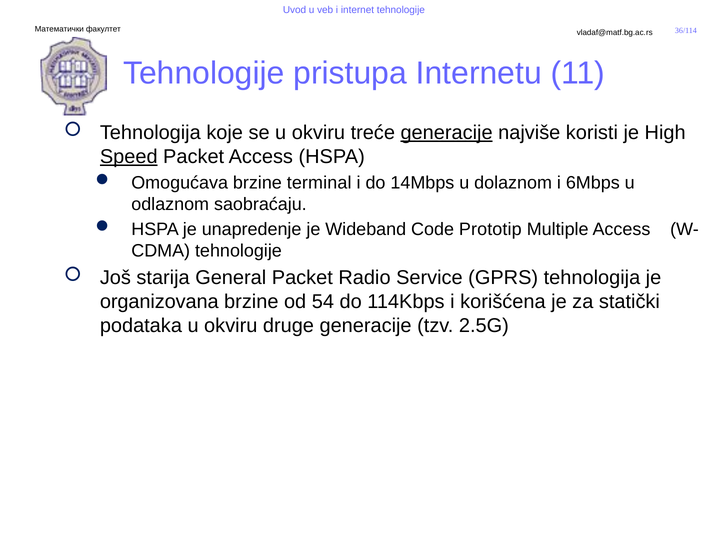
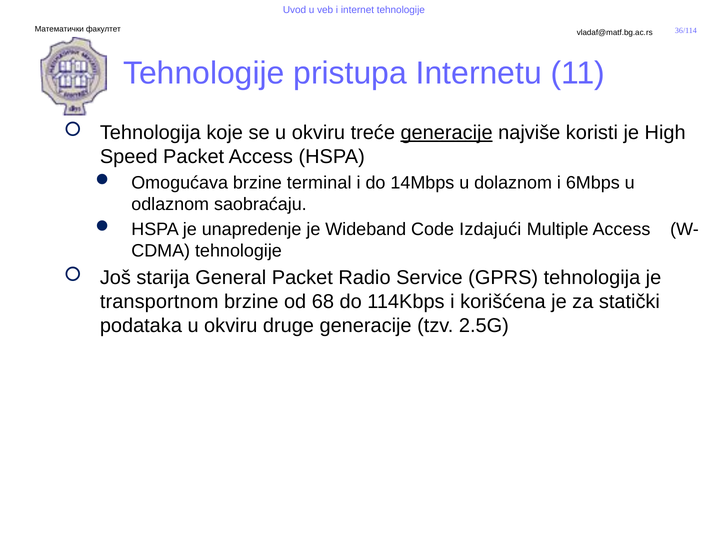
Speed underline: present -> none (129, 157)
Prototip: Prototip -> Izdajući (490, 230)
organizovana: organizovana -> transportnom (159, 302)
54: 54 -> 68 (323, 302)
